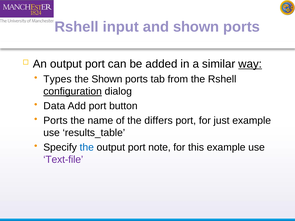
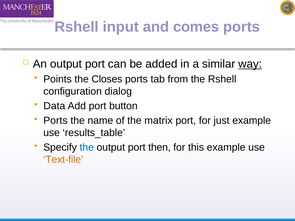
and shown: shown -> comes (196, 27)
Types: Types -> Points (58, 79)
the Shown: Shown -> Closes (107, 79)
configuration underline: present -> none (73, 92)
differs: differs -> matrix (159, 121)
note: note -> then (159, 147)
Text-file colour: purple -> orange (63, 160)
